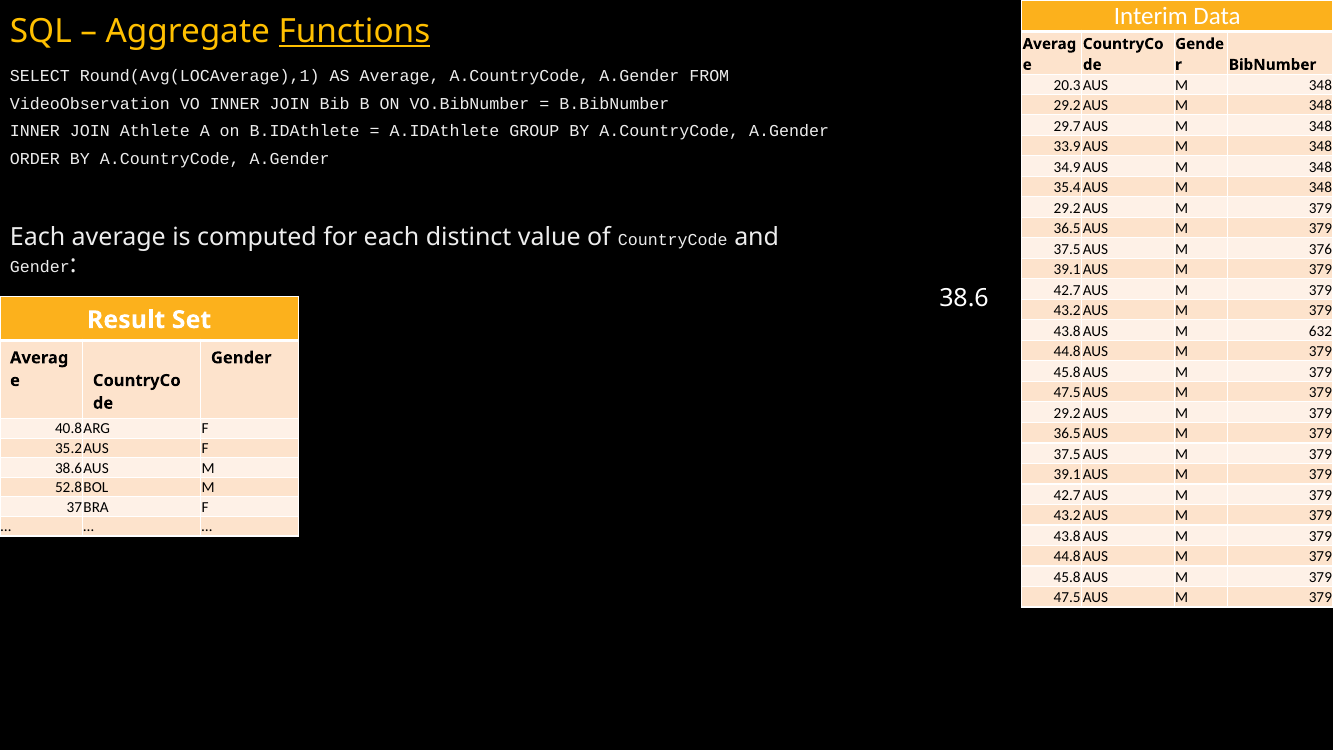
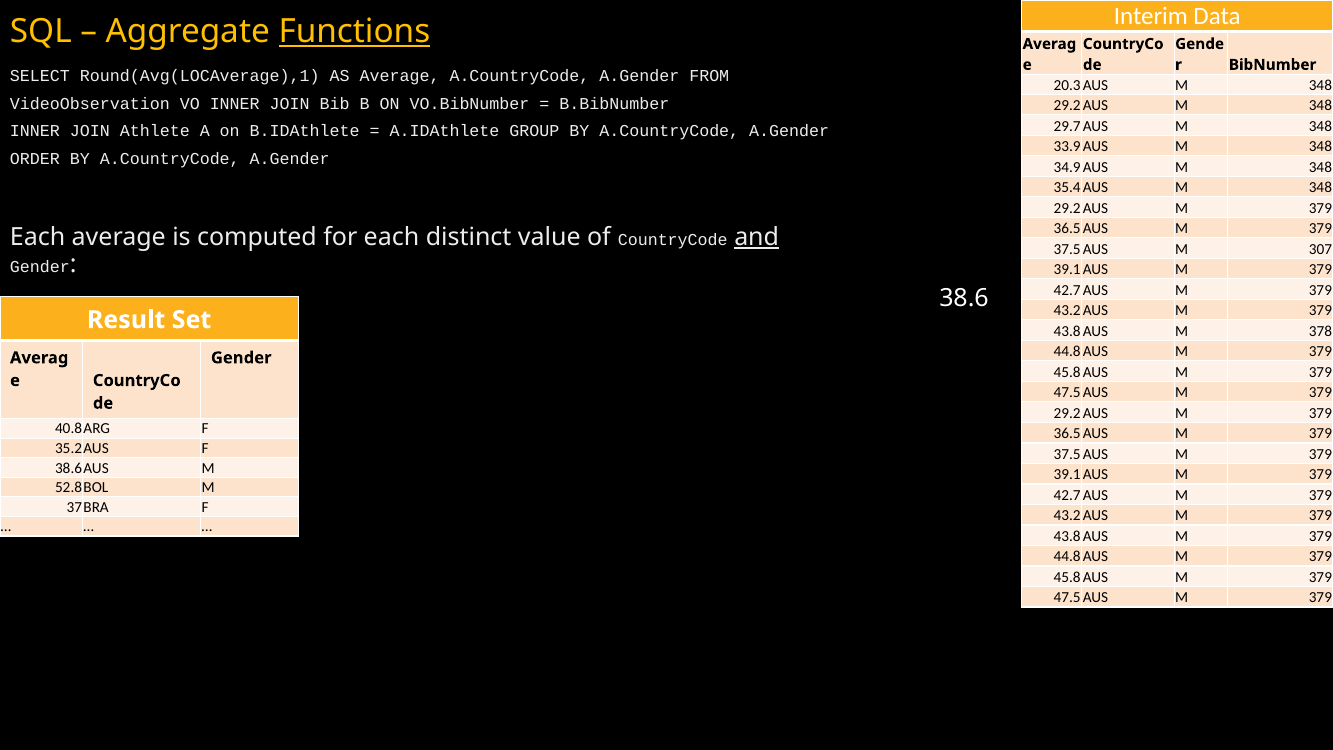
and underline: none -> present (757, 237)
376: 376 -> 307 (1320, 249)
632: 632 -> 378 (1320, 331)
